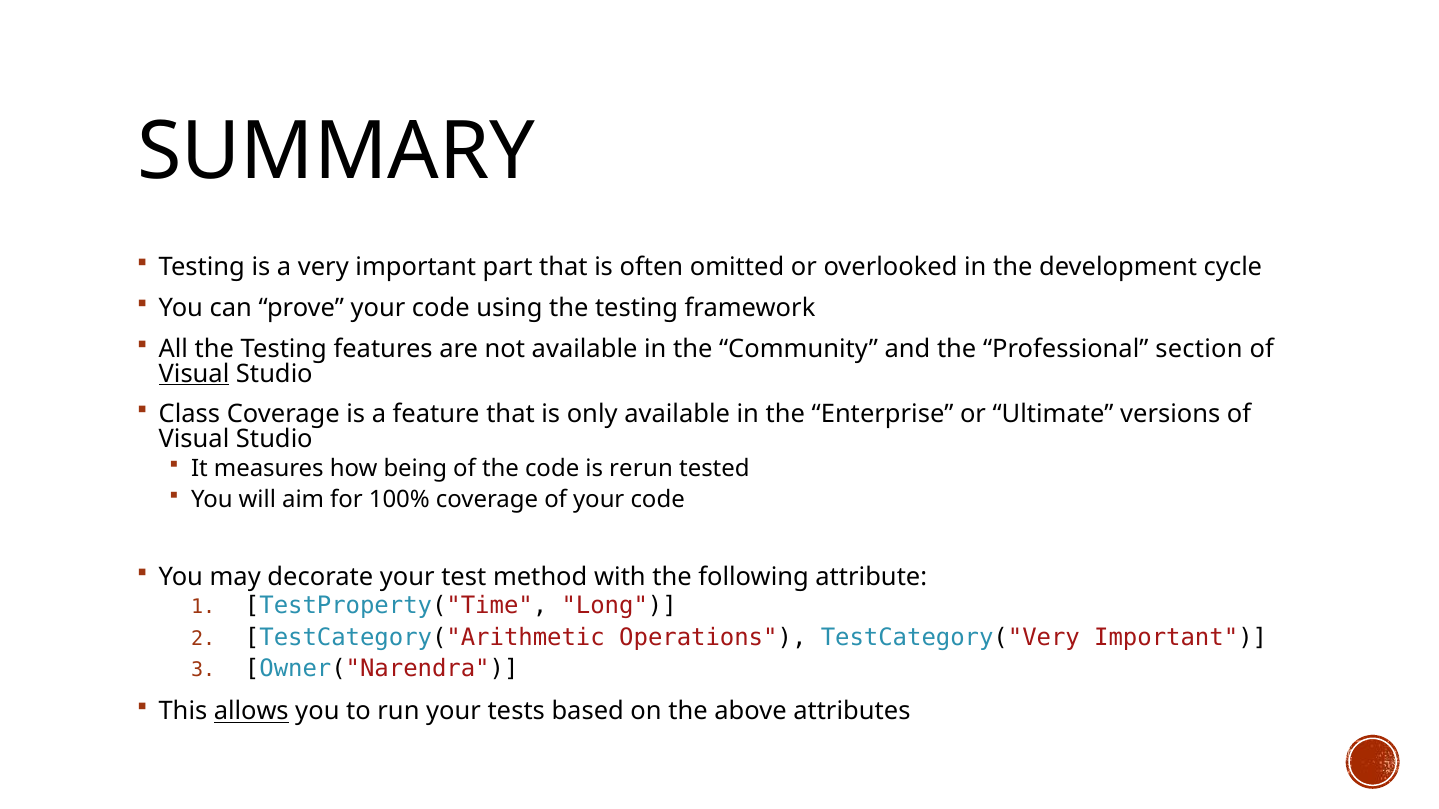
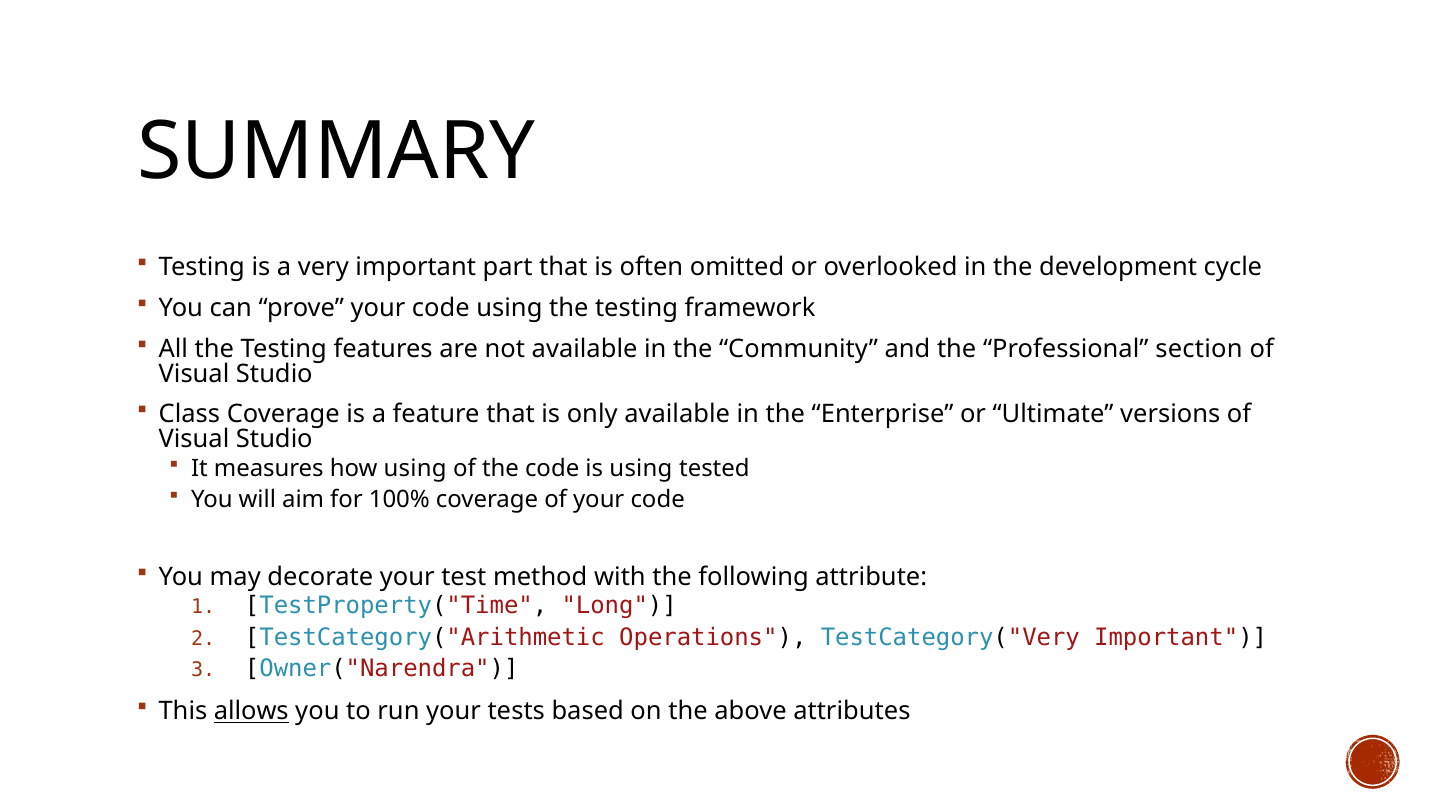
Visual underline: present -> none (194, 374)
how being: being -> using (415, 469)
is rerun: rerun -> using (641, 469)
